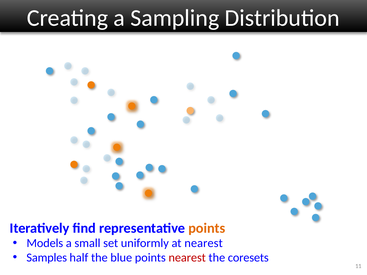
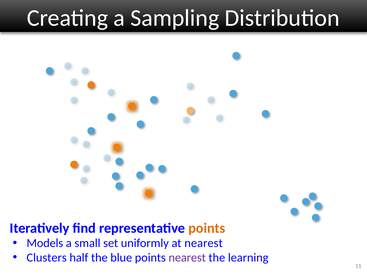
Samples: Samples -> Clusters (47, 258)
nearest colour: red -> purple (187, 258)
coresets: coresets -> learning (248, 258)
